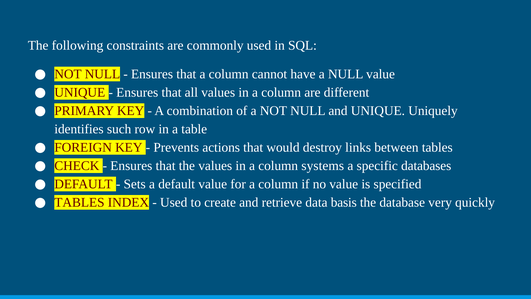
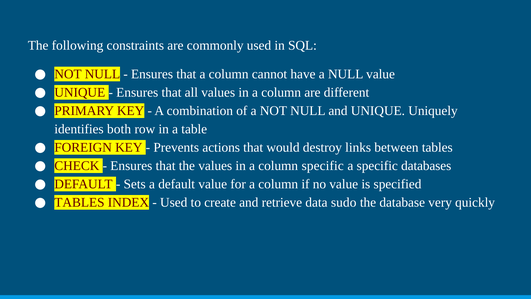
such: such -> both (119, 129)
column systems: systems -> specific (323, 166)
basis: basis -> sudo (344, 202)
